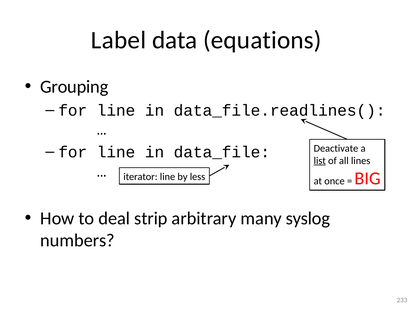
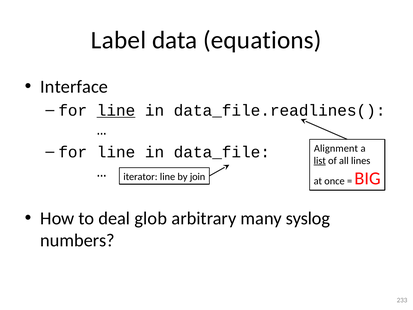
Grouping: Grouping -> Interface (74, 87)
line underline: none -> present (116, 110)
Deactivate: Deactivate -> Alignment (336, 148)
less: less -> join (198, 177)
strip: strip -> glob (151, 218)
